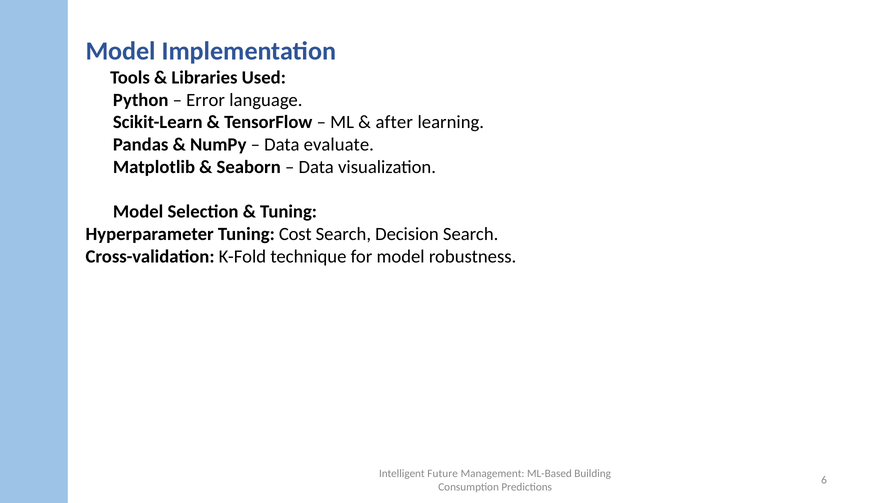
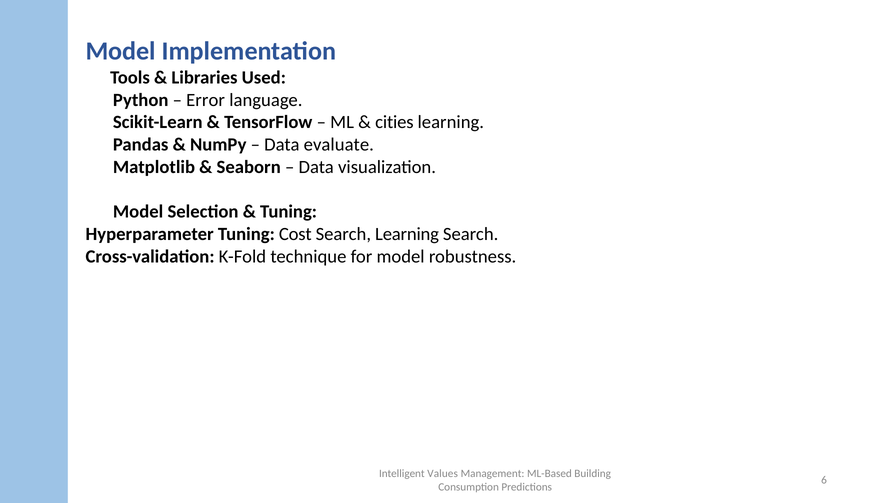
after: after -> cities (394, 122)
Search Decision: Decision -> Learning (407, 234)
Future: Future -> Values (443, 474)
